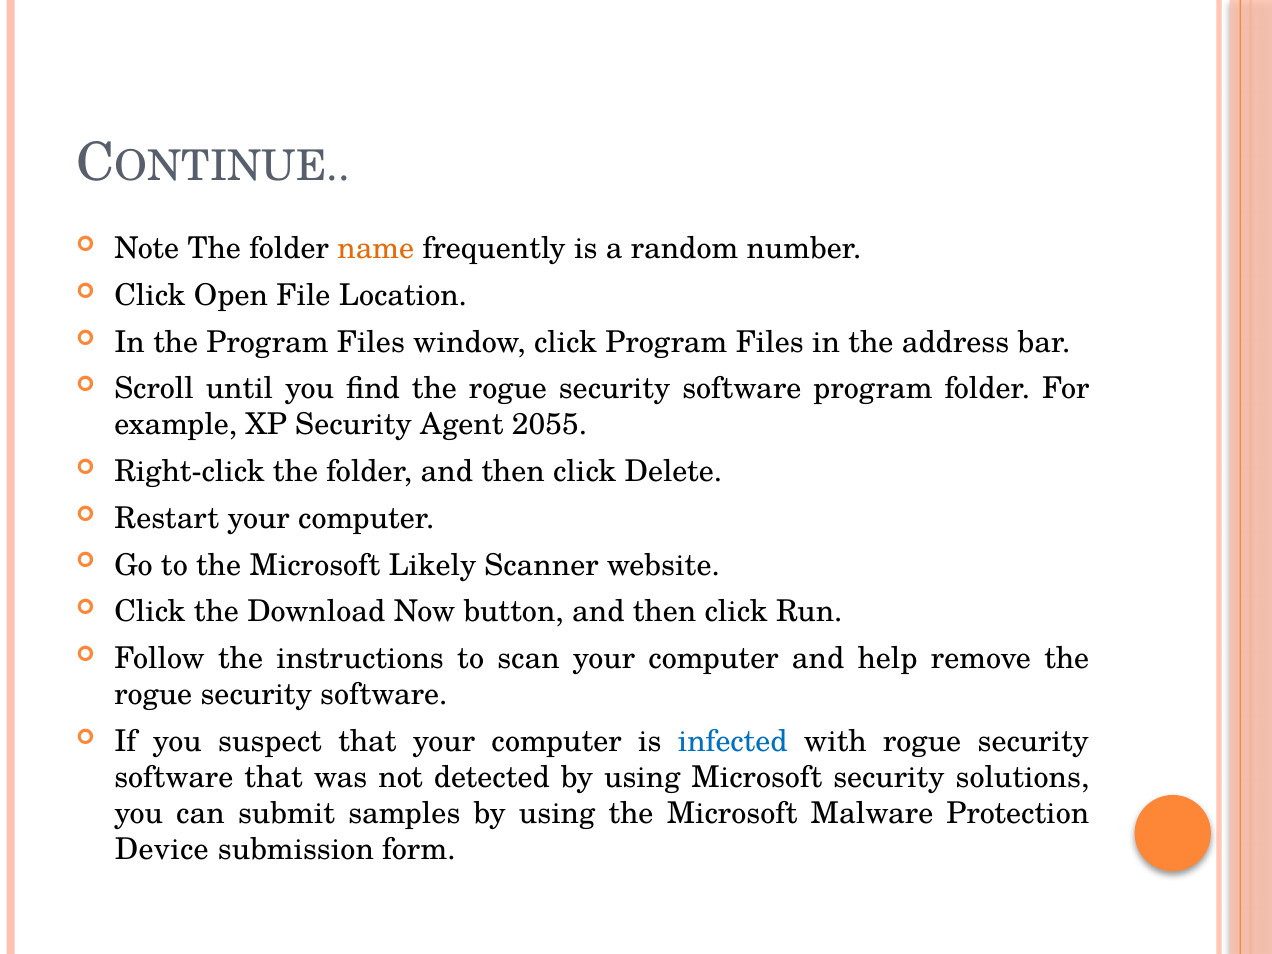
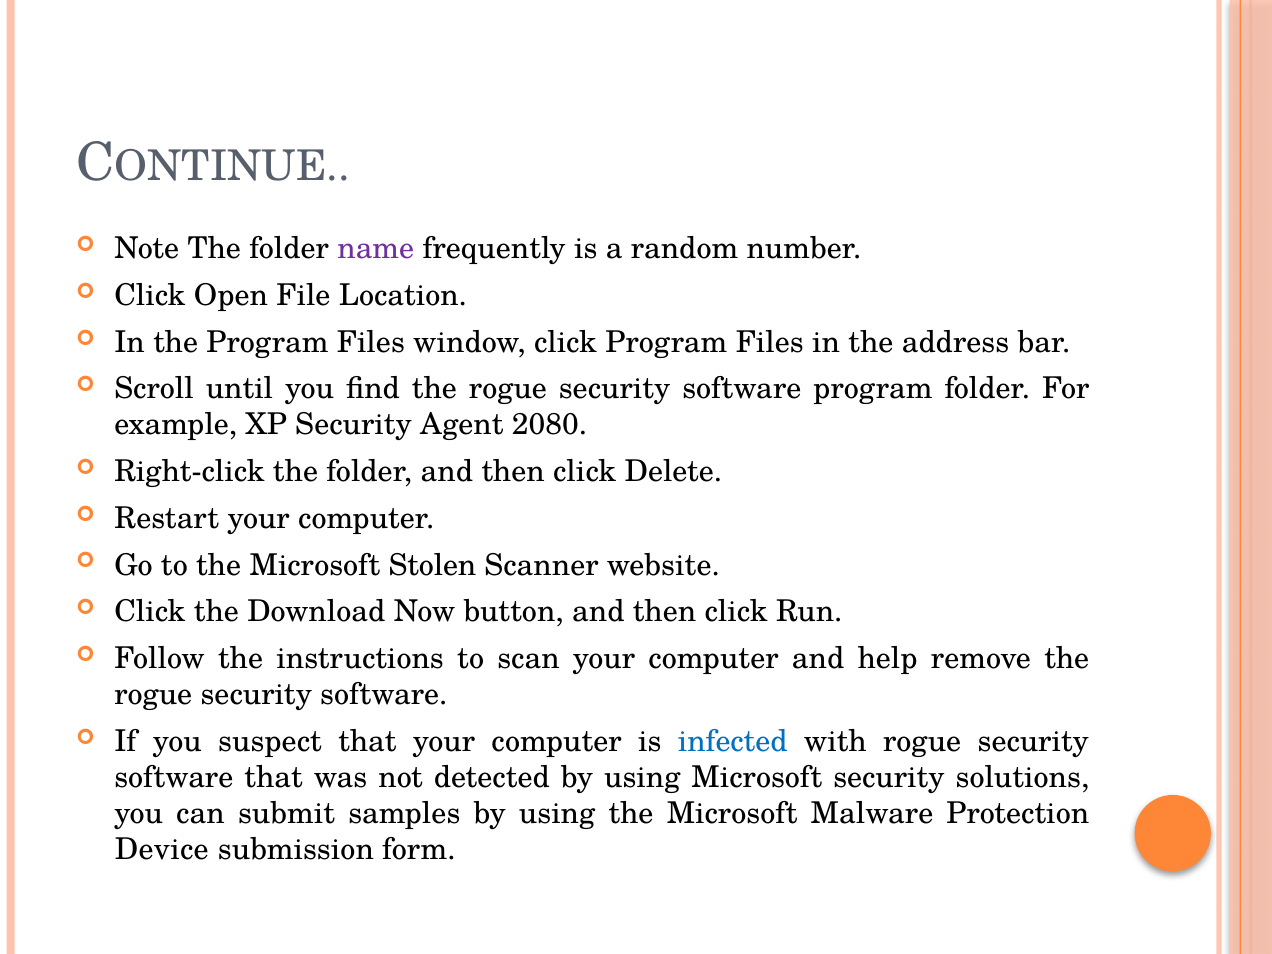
name colour: orange -> purple (376, 249)
2055: 2055 -> 2080 (550, 425)
Likely: Likely -> Stolen (432, 565)
